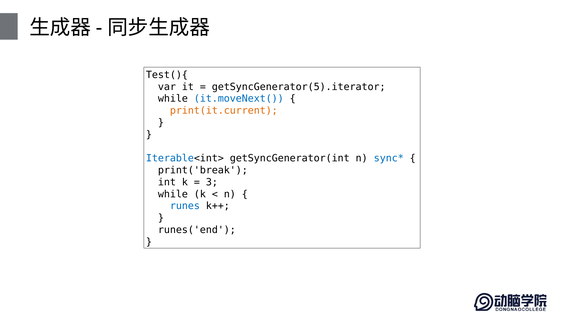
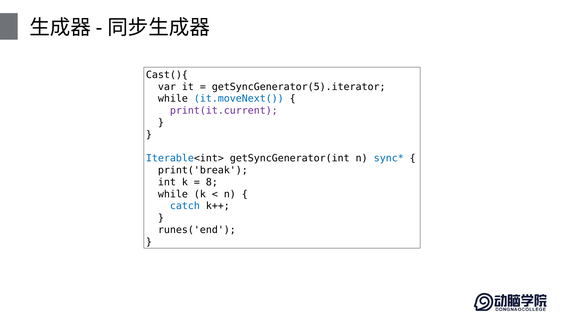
Test(){: Test(){ -> Cast(){ (167, 75)
print(it.current colour: orange -> purple (224, 111)
3: 3 -> 8 (212, 182)
runes: runes -> catch (185, 206)
